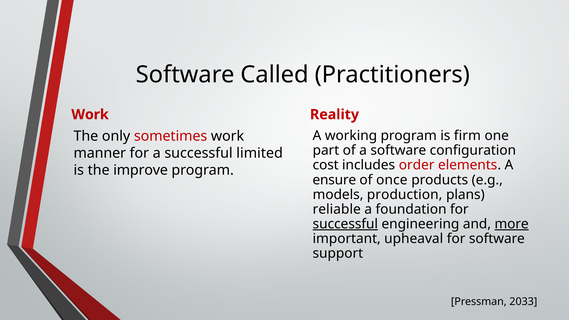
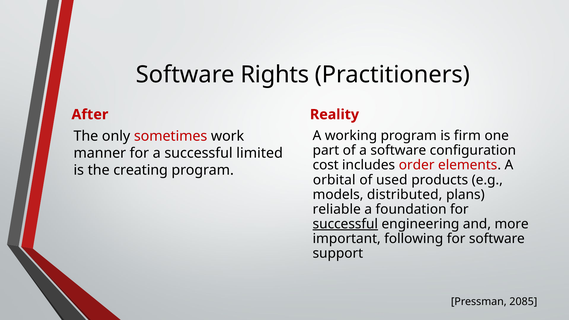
Called: Called -> Rights (275, 75)
Work: Work -> After (90, 115)
improve: improve -> creating (141, 170)
ensure: ensure -> orbital (334, 180)
once: once -> used (392, 180)
production: production -> distributed (405, 195)
more underline: present -> none (512, 224)
upheaval: upheaval -> following (414, 239)
2033: 2033 -> 2085 (523, 302)
